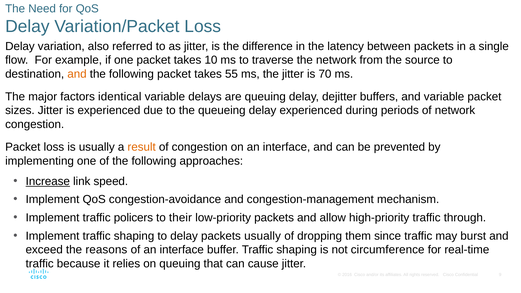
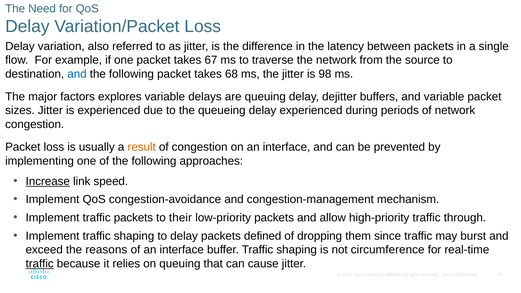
10: 10 -> 67 (211, 60)
and colour: orange -> blue (77, 74)
55: 55 -> 68 (231, 74)
70: 70 -> 98 (325, 74)
identical: identical -> explores (120, 97)
traffic policers: policers -> packets (133, 218)
packets usually: usually -> defined (263, 236)
traffic underline: none -> present (40, 264)
